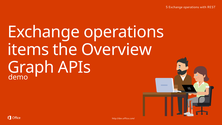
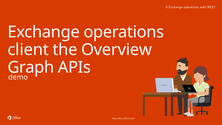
items: items -> client (28, 50)
